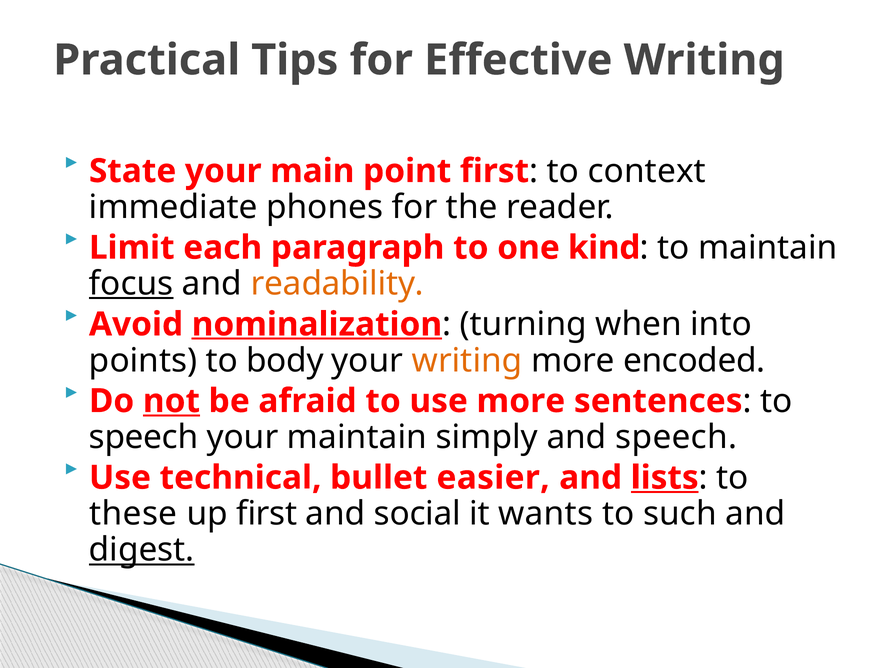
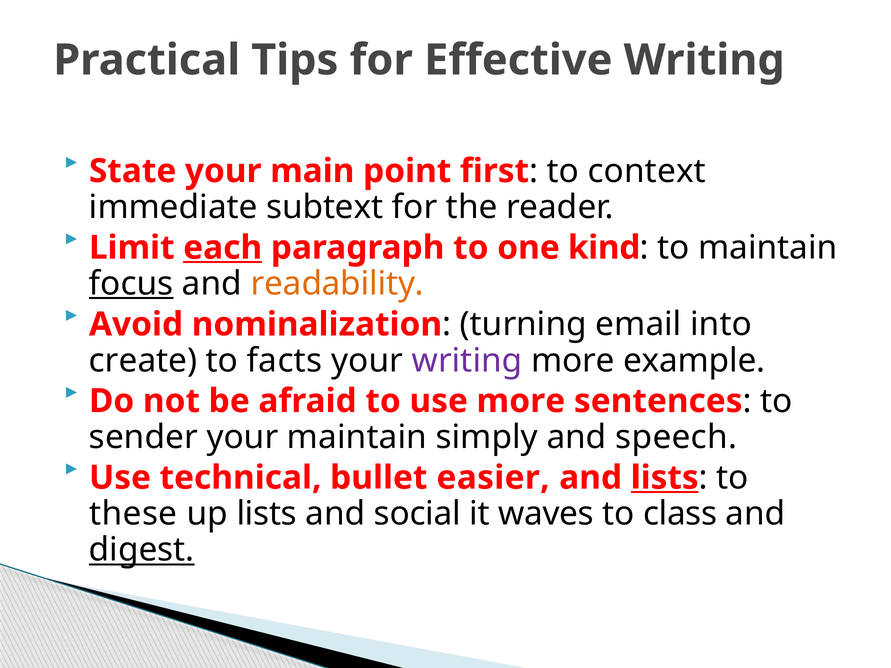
phones: phones -> subtext (325, 207)
each underline: none -> present (223, 248)
nominalization underline: present -> none (317, 324)
when: when -> email (639, 324)
points: points -> create (143, 361)
body: body -> facts (285, 361)
writing colour: orange -> purple (467, 361)
encoded: encoded -> example (694, 361)
not underline: present -> none (171, 401)
speech: speech -> sender (143, 437)
up first: first -> lists (267, 514)
wants: wants -> waves (546, 514)
such: such -> class (680, 514)
